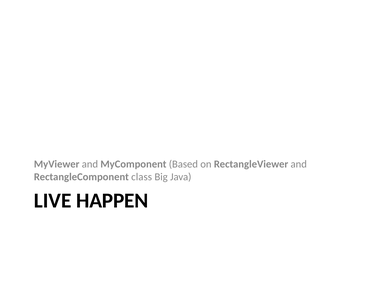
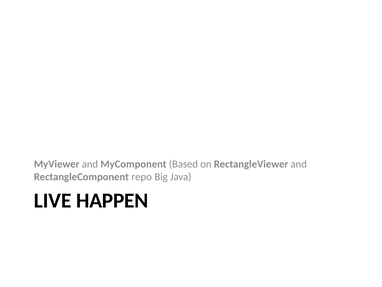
class: class -> repo (142, 177)
